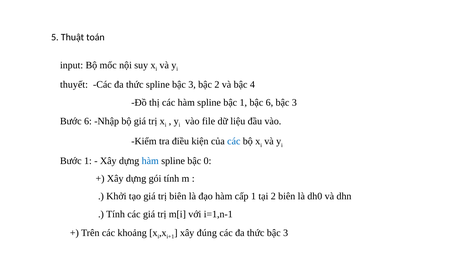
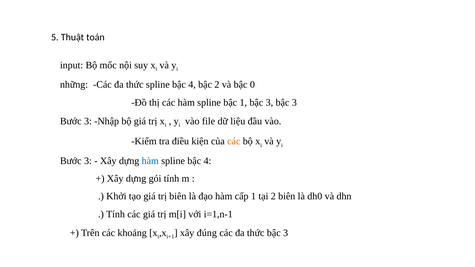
thuyết: thuyết -> những (74, 85)
thức spline bậc 3: 3 -> 4 (192, 85)
4: 4 -> 0 (252, 85)
1 bậc 6: 6 -> 3 (269, 103)
6: 6 -> 3 (88, 121)
các colour: blue -> orange (234, 141)
1: 1 -> 3 (88, 161)
0: 0 -> 4 (207, 161)
